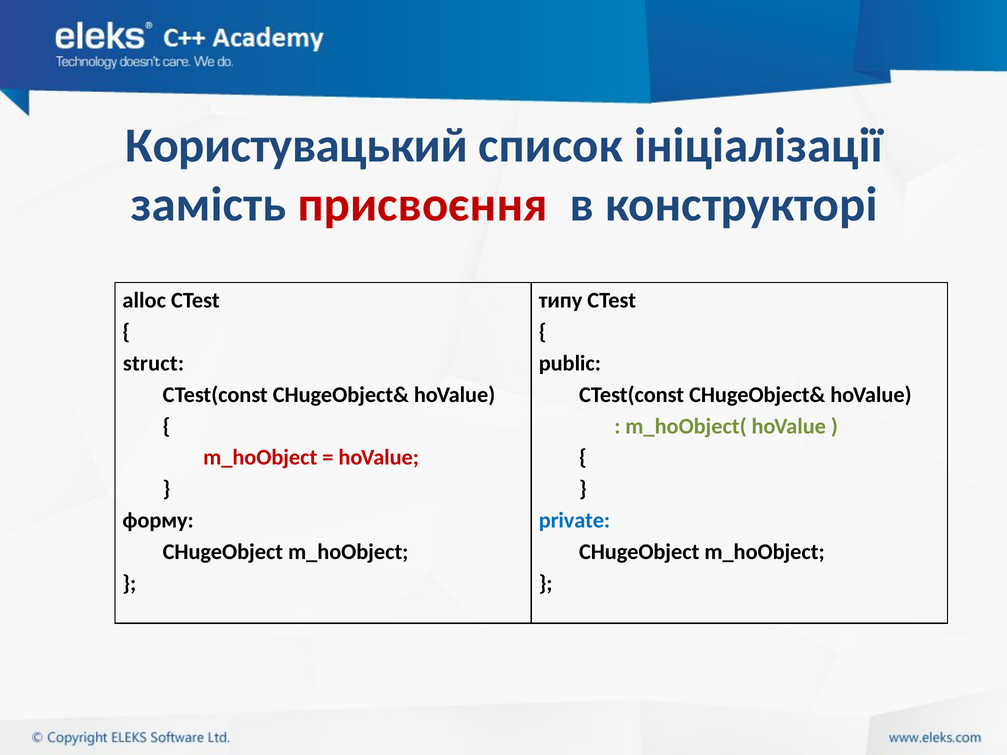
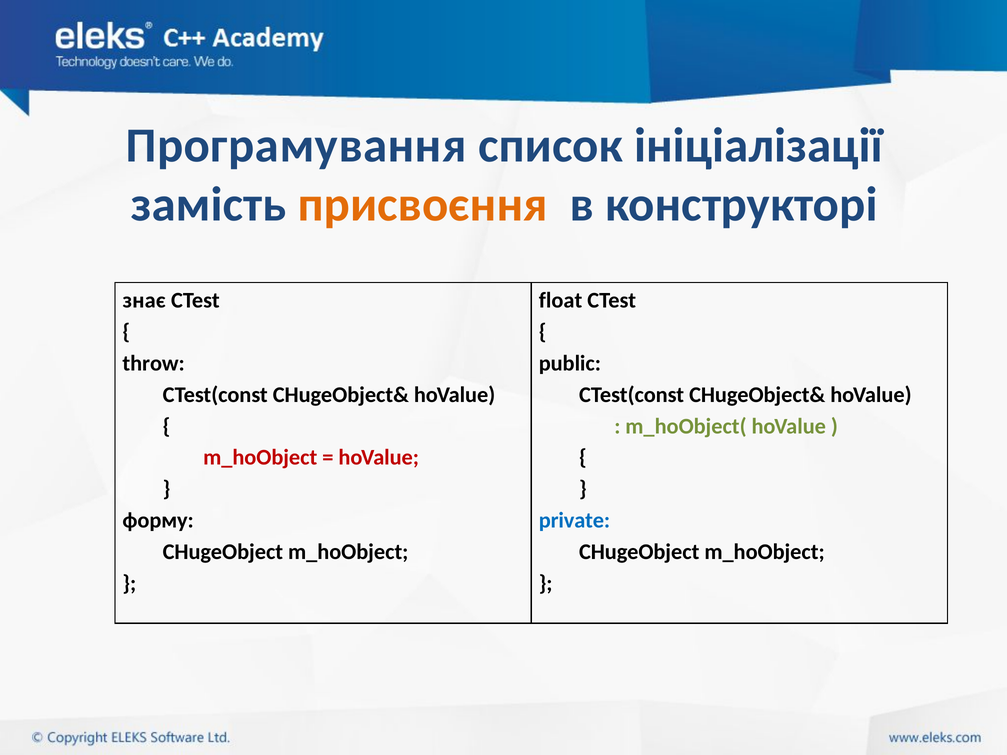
Користувацький: Користувацький -> Програмування (296, 146)
присвоєння colour: red -> orange (423, 205)
alloc: alloc -> знає (144, 301)
типу: типу -> float (561, 301)
struct: struct -> throw (154, 363)
